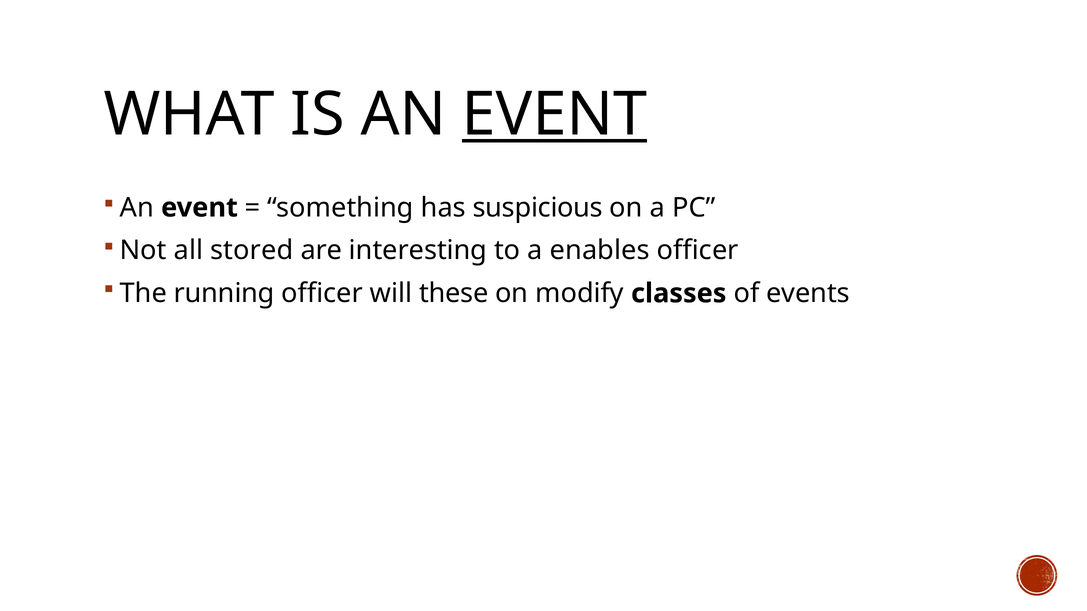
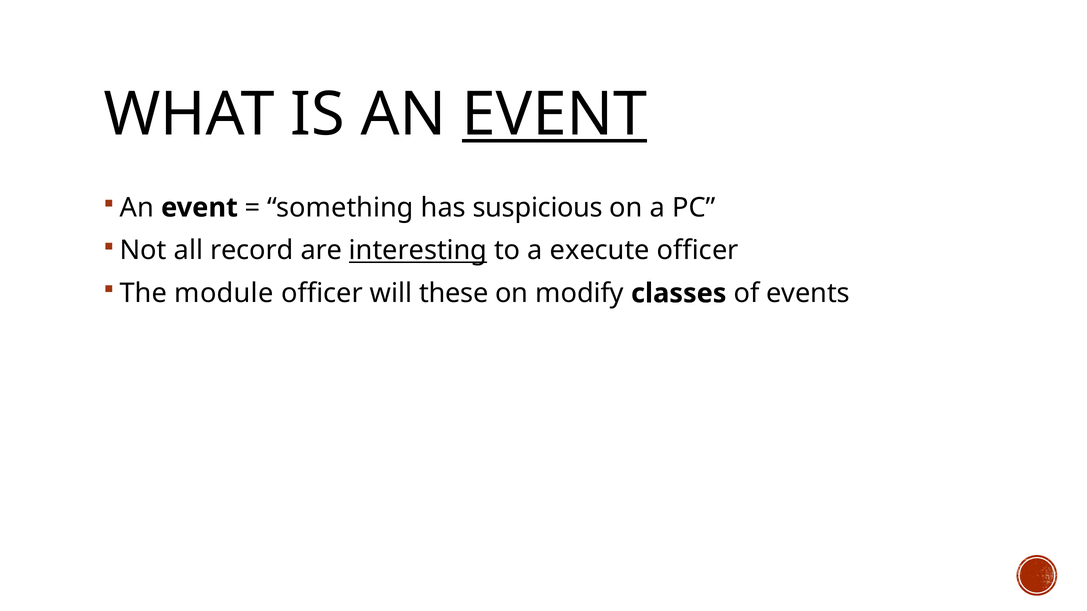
stored: stored -> record (252, 251)
interesting underline: none -> present (418, 251)
enables: enables -> execute (600, 251)
running: running -> module (224, 294)
